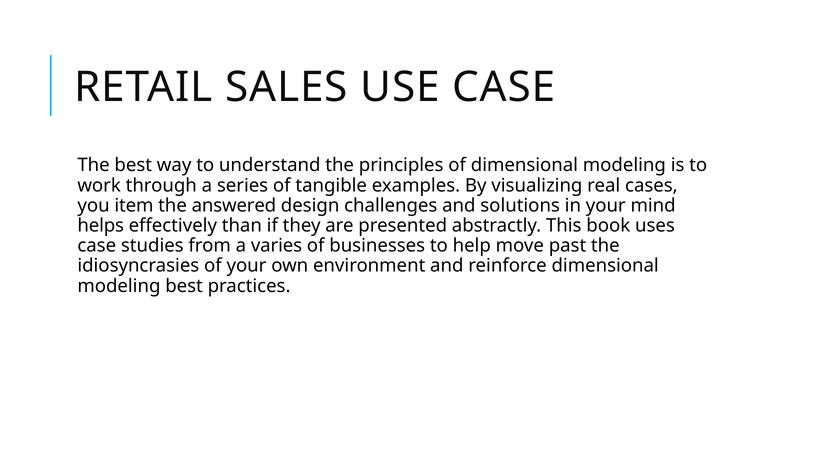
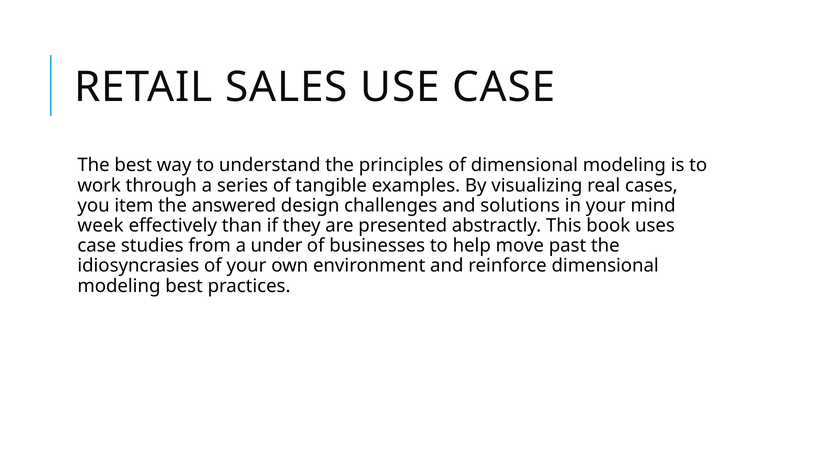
helps: helps -> week (101, 226)
varies: varies -> under (277, 246)
